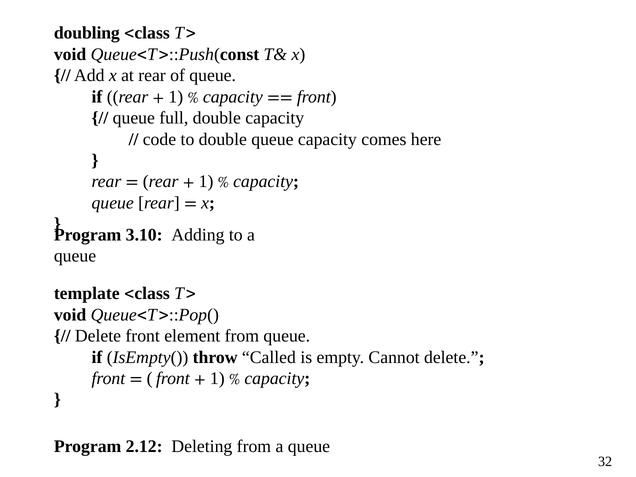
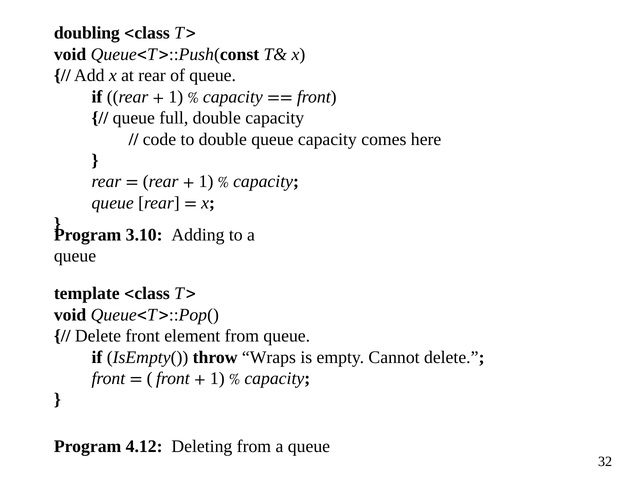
Called: Called -> Wraps (269, 357)
2.12: 2.12 -> 4.12 (144, 446)
